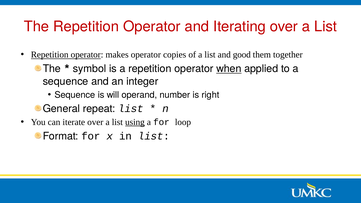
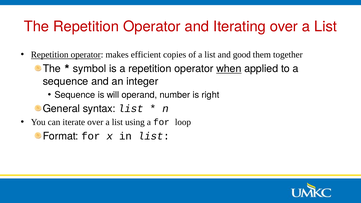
makes operator: operator -> efficient (146, 55)
repeat: repeat -> syntax (99, 109)
using underline: present -> none (135, 122)
